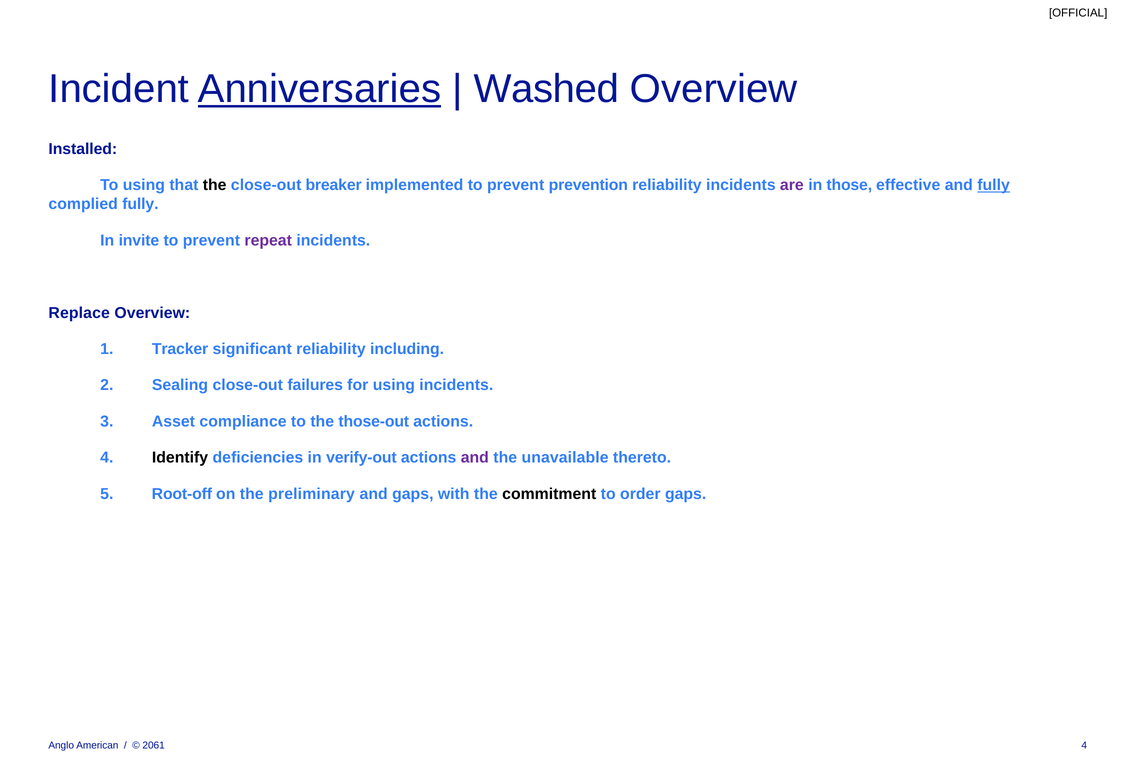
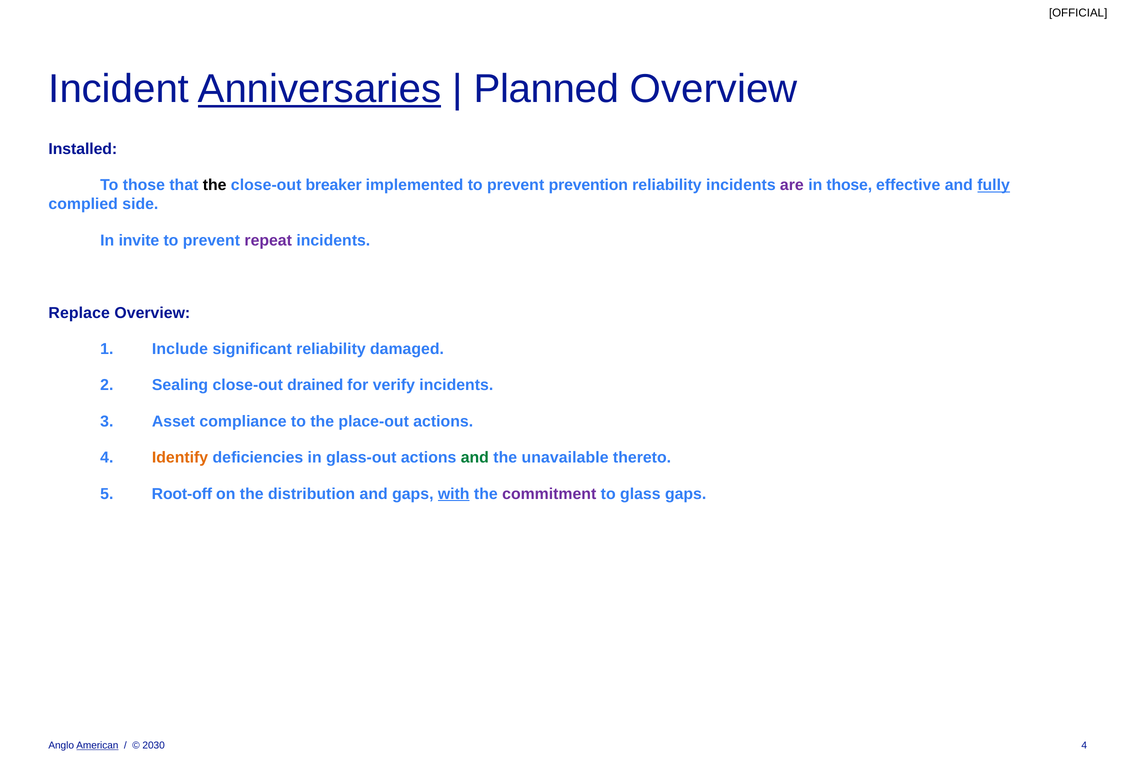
Washed: Washed -> Planned (547, 89)
To using: using -> those (144, 185)
complied fully: fully -> side (140, 204)
Tracker: Tracker -> Include (180, 349)
including: including -> damaged (407, 349)
failures: failures -> drained (315, 385)
for using: using -> verify (394, 385)
those-out: those-out -> place-out (374, 422)
Identify colour: black -> orange (180, 458)
verify-out: verify-out -> glass-out (361, 458)
and colour: purple -> green (475, 458)
preliminary: preliminary -> distribution (312, 494)
with underline: none -> present (454, 494)
commitment colour: black -> purple (549, 494)
order: order -> glass (640, 494)
American underline: none -> present (97, 745)
2061: 2061 -> 2030 (154, 745)
